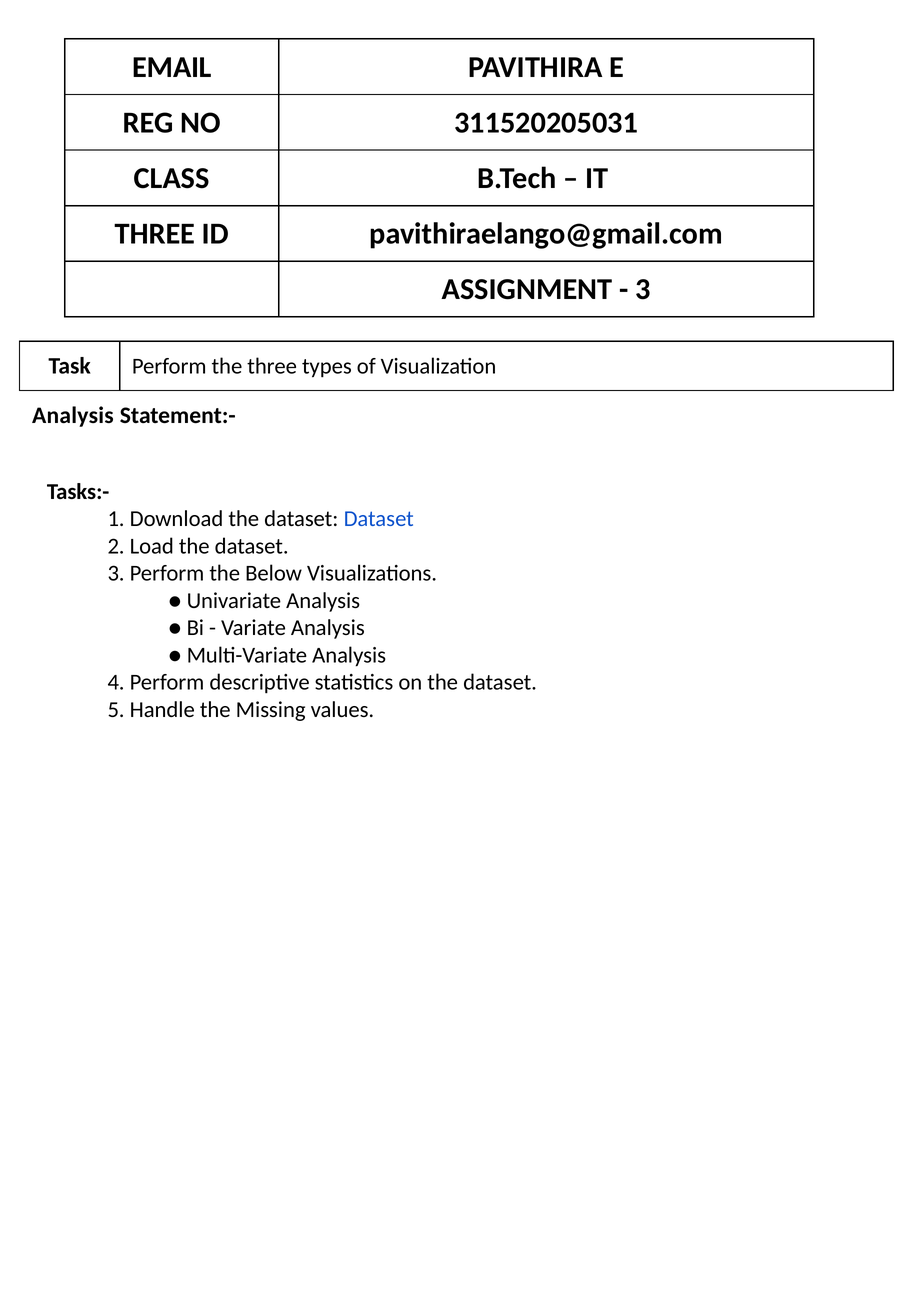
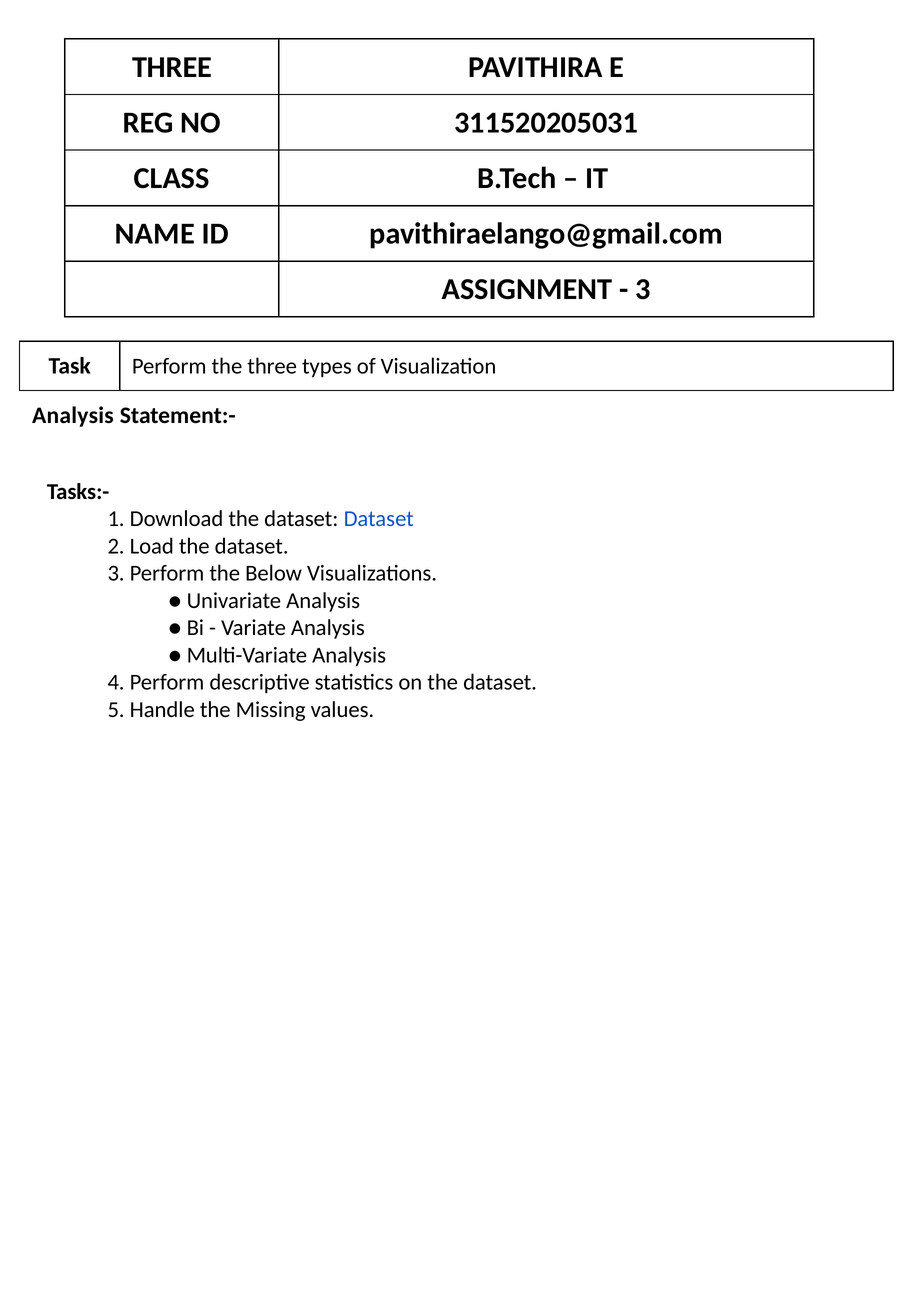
EMAIL: EMAIL -> THREE (172, 67)
THREE: THREE -> NAME (155, 234)
